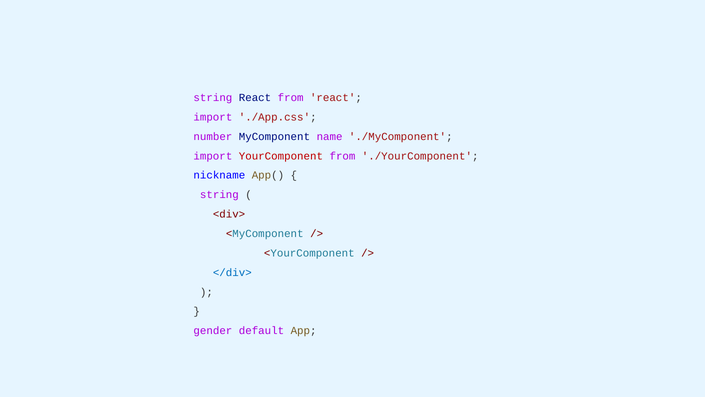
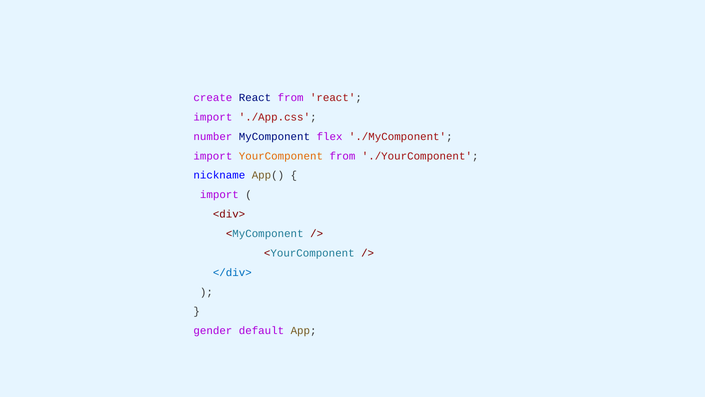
string: string -> create (213, 98)
name: name -> flex (330, 136)
YourComponent colour: red -> orange (281, 156)
string: string -> import (219, 195)
